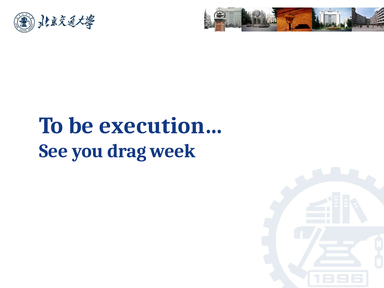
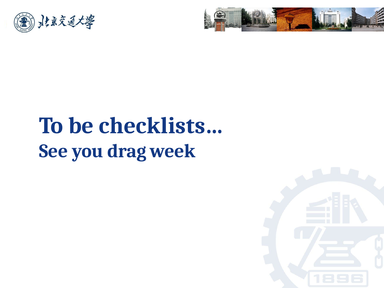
execution…: execution… -> checklists… (161, 126)
